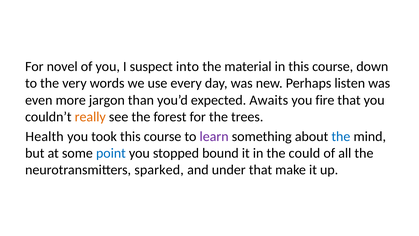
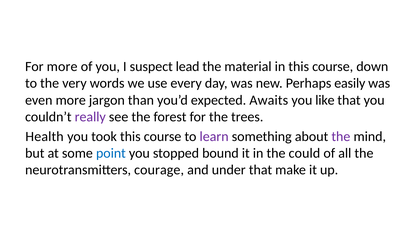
For novel: novel -> more (62, 66)
into: into -> lead (188, 66)
listen: listen -> easily (350, 83)
fire: fire -> like (325, 100)
really colour: orange -> purple (90, 117)
the colour: blue -> purple (341, 136)
sparked: sparked -> courage (159, 170)
